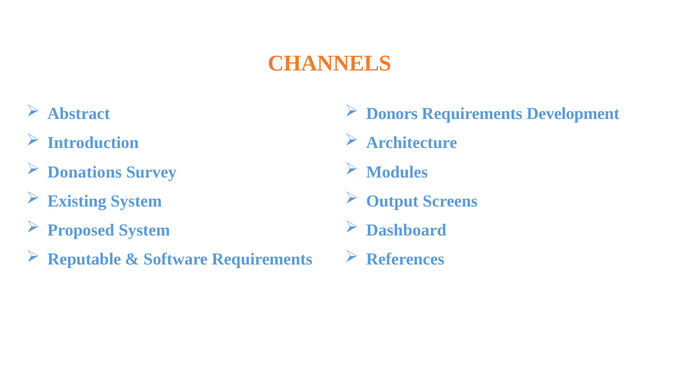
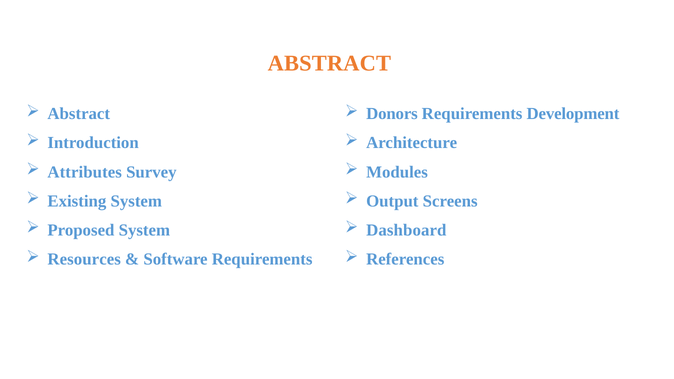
CHANNELS: CHANNELS -> ABSTRACT (329, 63)
Donations: Donations -> Attributes (85, 172)
Reputable: Reputable -> Resources (84, 259)
